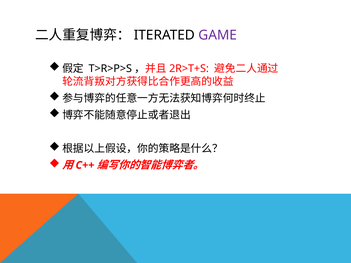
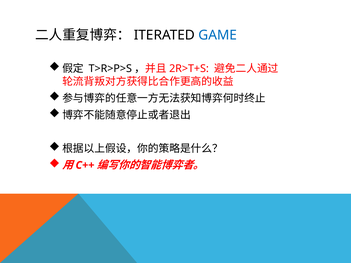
GAME colour: purple -> blue (218, 35)
